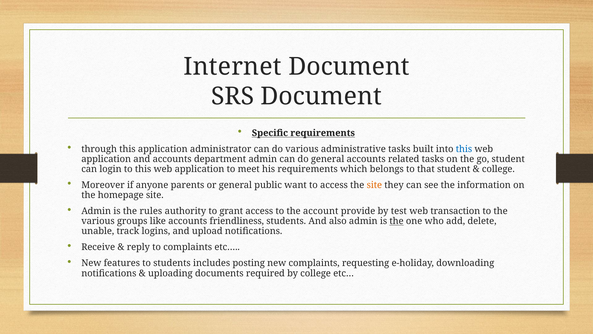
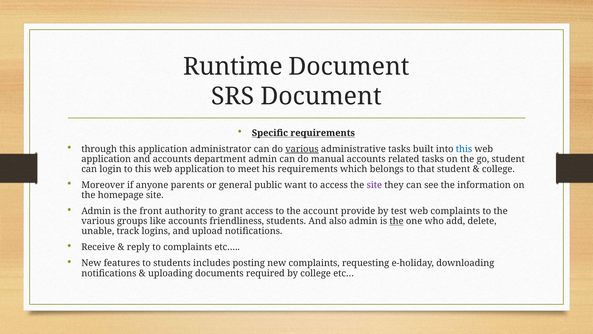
Internet: Internet -> Runtime (233, 67)
various underline: none -> present (302, 149)
do general: general -> manual (328, 159)
site colour: orange -> purple (374, 185)
rules: rules -> front (151, 211)
web transaction: transaction -> complaints (455, 211)
